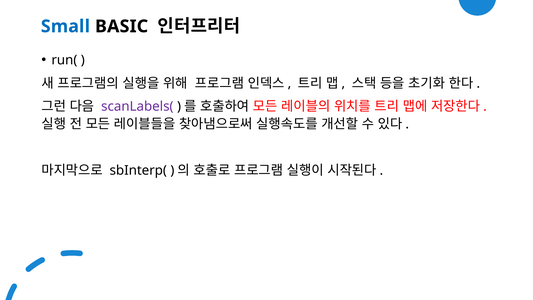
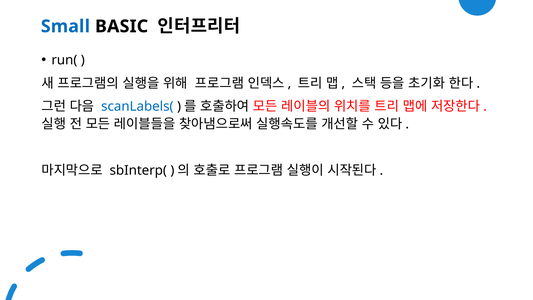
scanLabels( colour: purple -> blue (137, 106)
